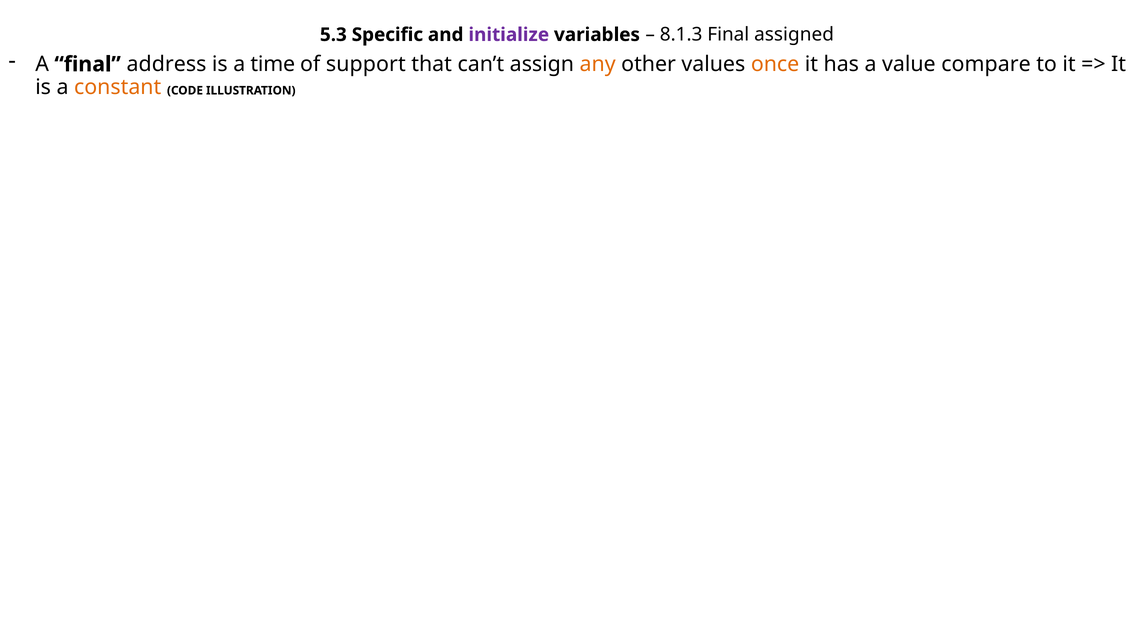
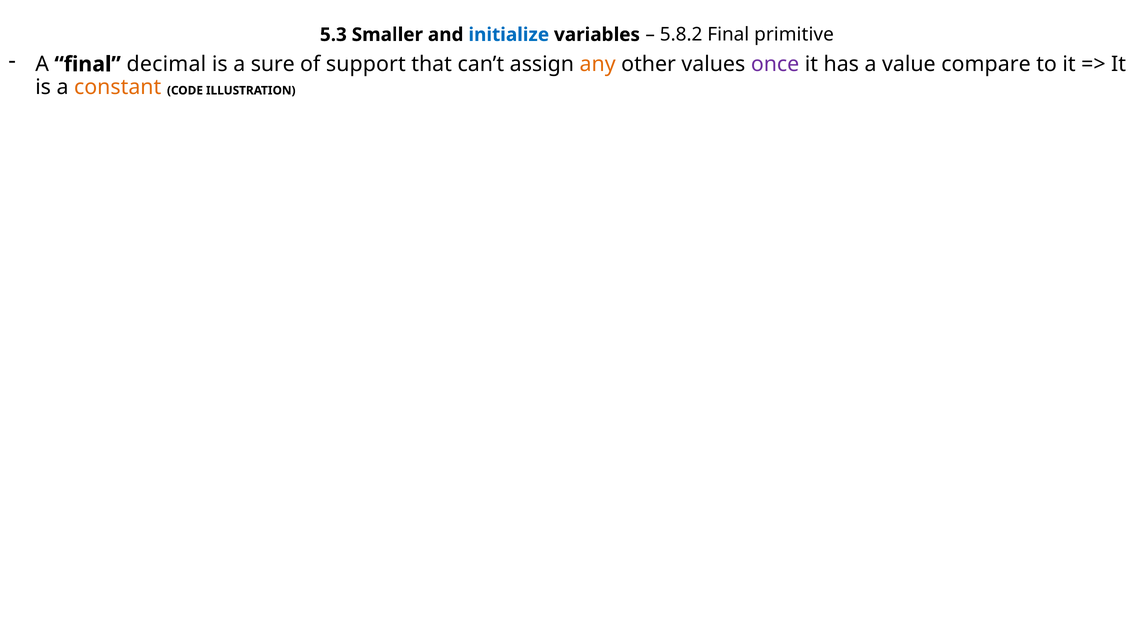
Specific: Specific -> Smaller (387, 35)
initialize colour: purple -> blue (509, 35)
8.1.3: 8.1.3 -> 5.8.2 (681, 35)
assigned: assigned -> primitive (794, 35)
address: address -> decimal (166, 64)
time: time -> sure (273, 64)
once colour: orange -> purple (775, 64)
